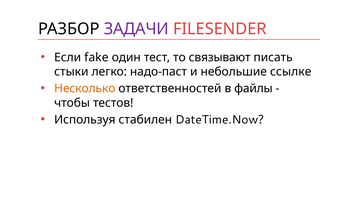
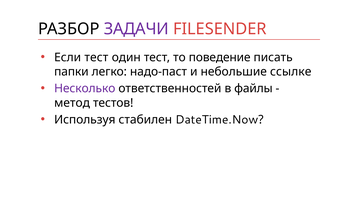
Если fake: fake -> тест (96, 57)
связывают: связывают -> поведение (220, 57)
стыки: стыки -> папки (71, 72)
Несколько colour: orange -> purple (85, 88)
чтобы: чтобы -> метод (72, 103)
